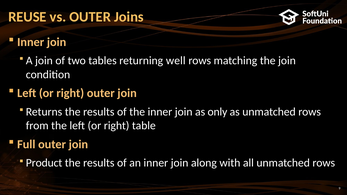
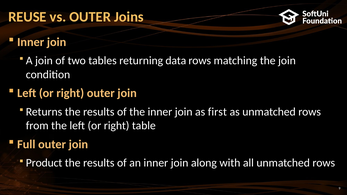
well: well -> data (176, 61)
only: only -> first (217, 112)
